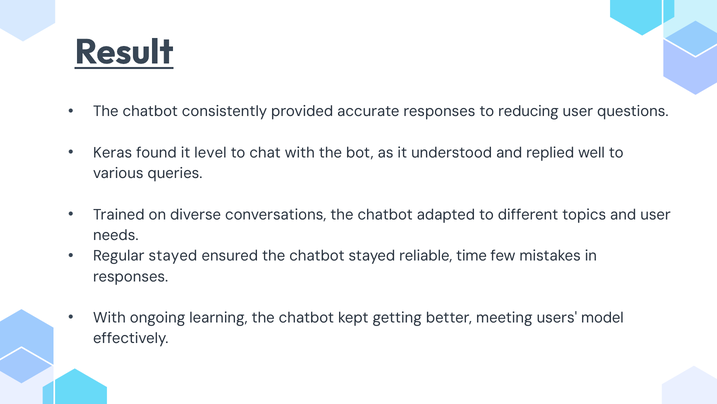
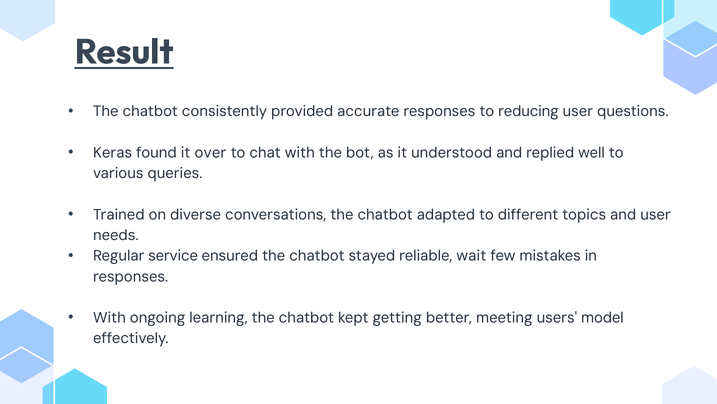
level: level -> over (210, 153)
Regular stayed: stayed -> service (173, 256)
time: time -> wait (471, 256)
